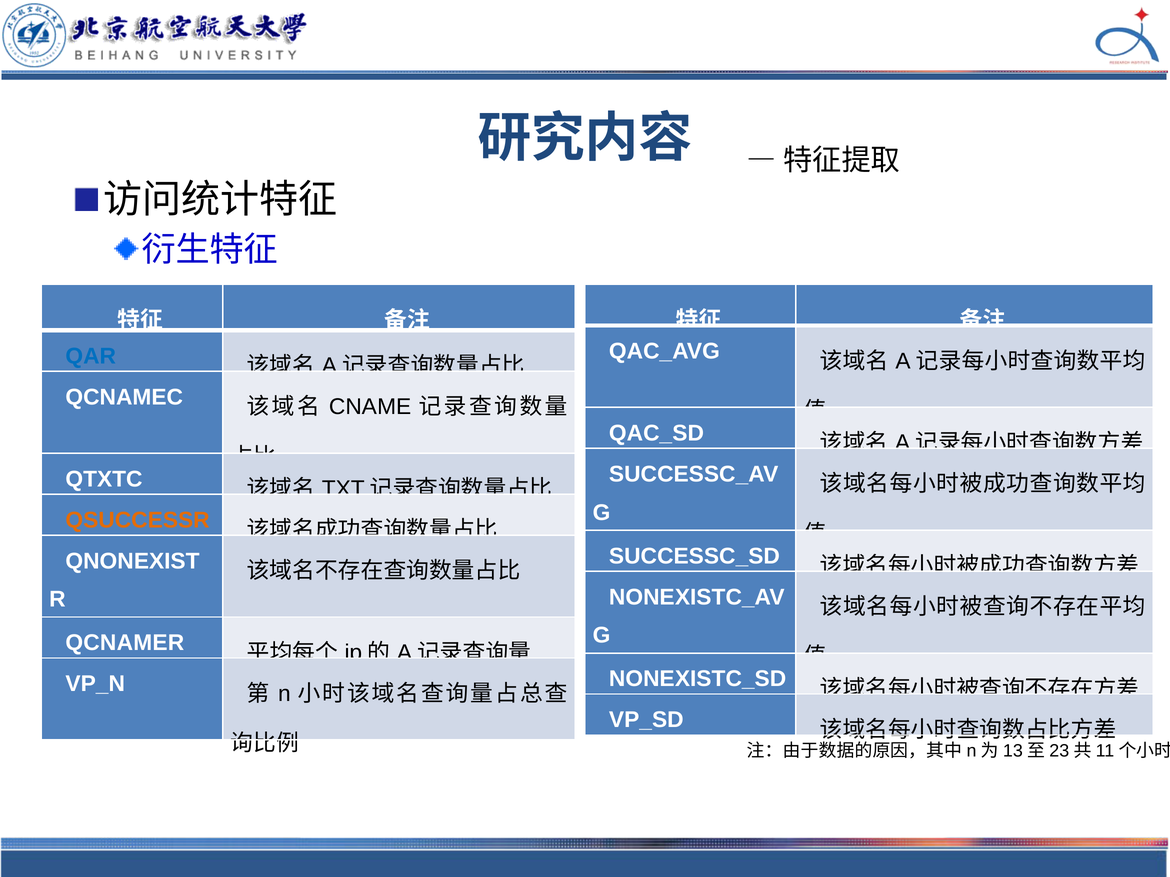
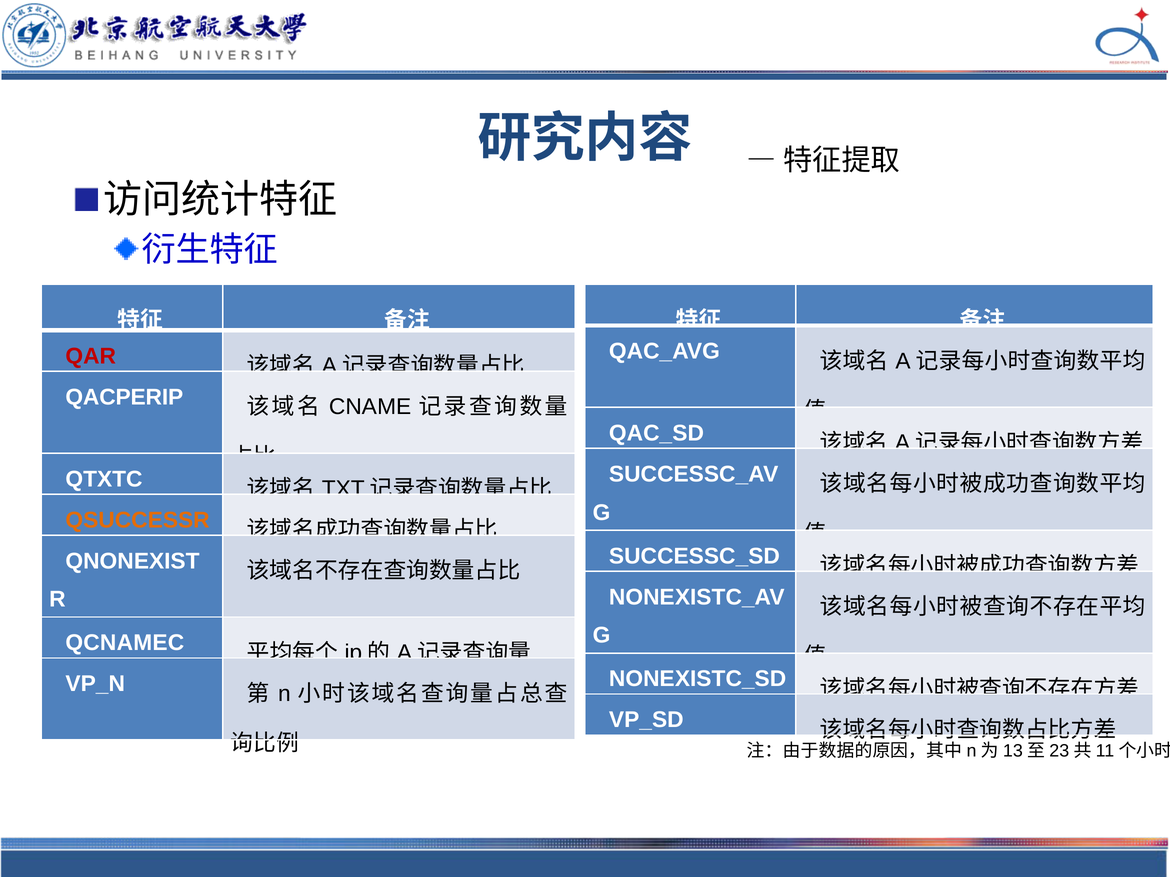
QAR colour: blue -> red (91, 356)
QCNAMEC: QCNAMEC -> QACPERIP (124, 397)
QCNAMER: QCNAMER -> QCNAMEC (125, 643)
